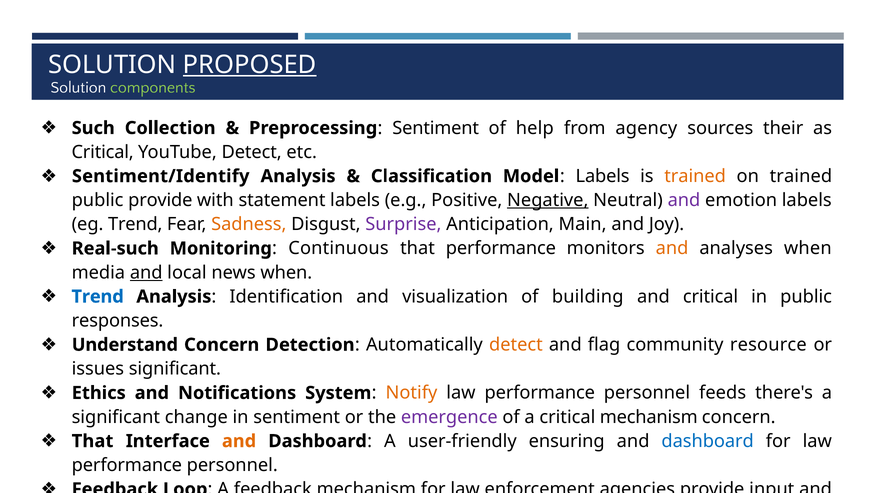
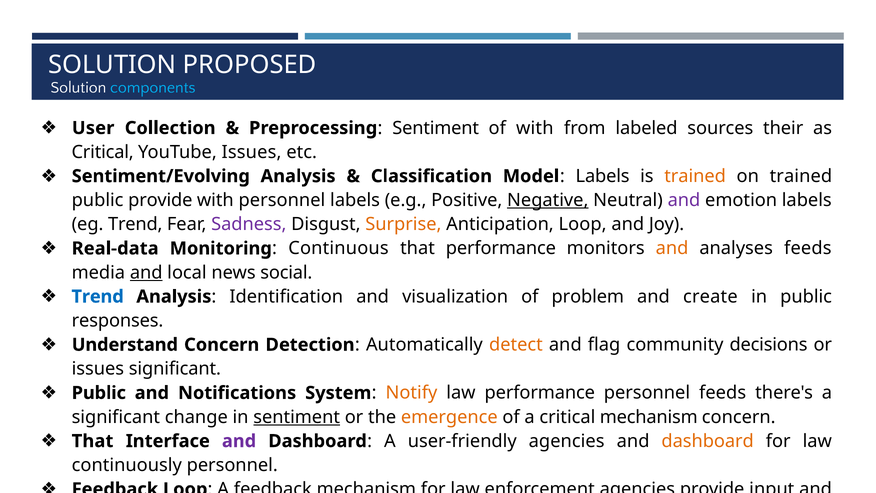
PROPOSED underline: present -> none (250, 65)
components colour: light green -> light blue (153, 87)
Such: Such -> User (93, 128)
of help: help -> with (535, 128)
agency: agency -> labeled (646, 128)
YouTube Detect: Detect -> Issues (252, 152)
Sentiment/Identify: Sentiment/Identify -> Sentiment/Evolving (161, 176)
with statement: statement -> personnel (282, 200)
Sadness colour: orange -> purple (249, 224)
Surprise colour: purple -> orange (403, 224)
Anticipation Main: Main -> Loop (583, 224)
Real-such: Real-such -> Real-data (115, 248)
analyses when: when -> feeds (808, 248)
news when: when -> social (286, 272)
building: building -> problem (588, 296)
and critical: critical -> create (710, 296)
resource: resource -> decisions (769, 345)
Ethics: Ethics -> Public (99, 393)
sentiment underline: none -> present (297, 417)
emergence colour: purple -> orange (449, 417)
and colour: orange -> purple (239, 441)
user-friendly ensuring: ensuring -> agencies (567, 441)
dashboard colour: blue -> orange (708, 441)
performance: performance -> continuously (127, 465)
